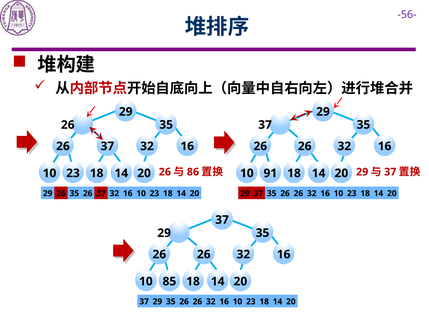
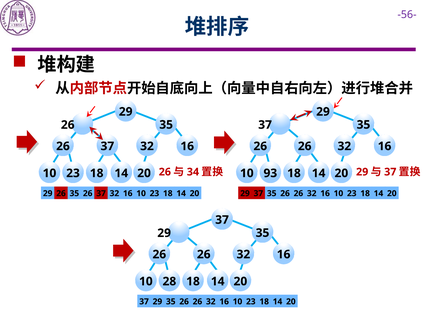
86: 86 -> 34 (193, 172)
91: 91 -> 93 (270, 173)
85: 85 -> 28 (169, 281)
